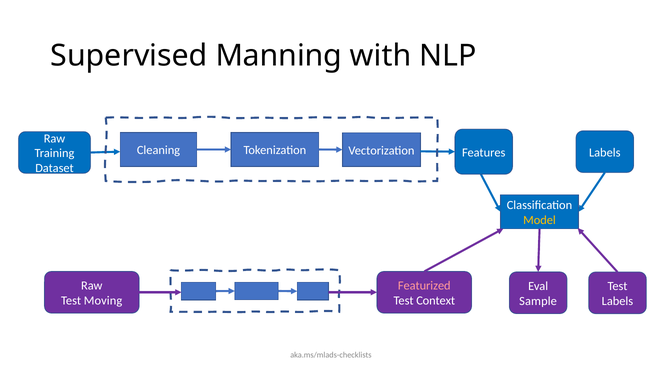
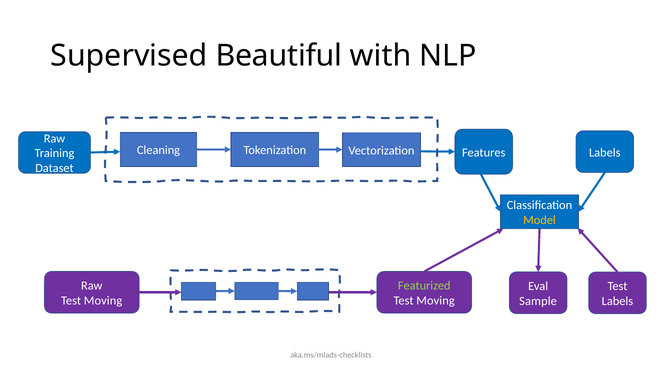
Manning: Manning -> Beautiful (279, 56)
Featurized colour: pink -> light green (424, 286)
Context: Context -> Moving (436, 301)
